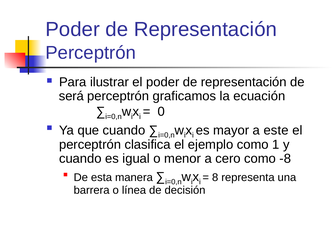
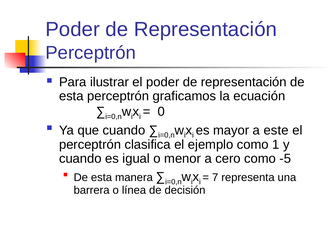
será: será -> esta (71, 96)
-8: -8 -> -5 (285, 159)
8: 8 -> 7 (215, 178)
